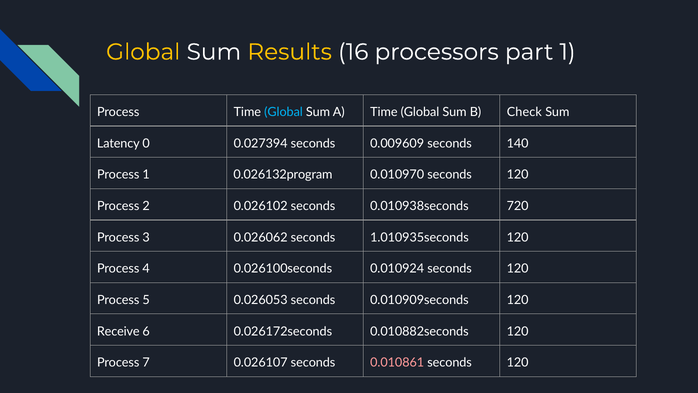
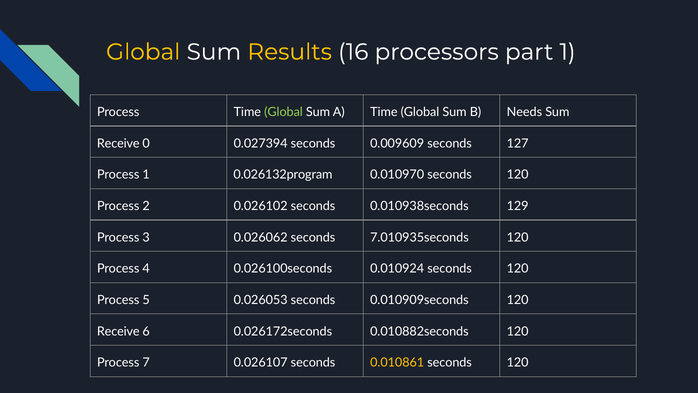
Global colour: light blue -> light green (283, 112)
Check: Check -> Needs (524, 112)
Latency: Latency -> Receive (118, 143)
140: 140 -> 127 (518, 143)
720: 720 -> 129 (518, 206)
1.010935seconds: 1.010935seconds -> 7.010935seconds (419, 237)
0.010861 colour: pink -> yellow (397, 362)
